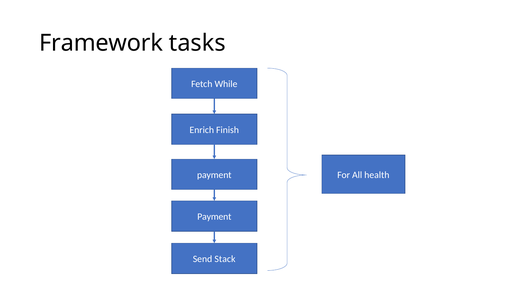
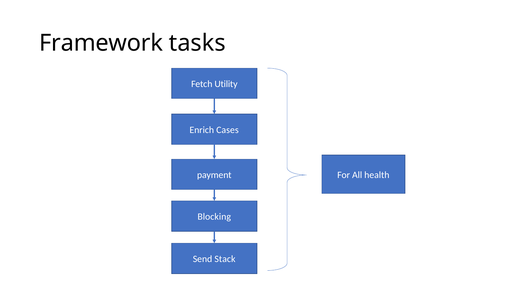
While: While -> Utility (226, 84)
Finish: Finish -> Cases (227, 130)
Payment: Payment -> Blocking (214, 217)
